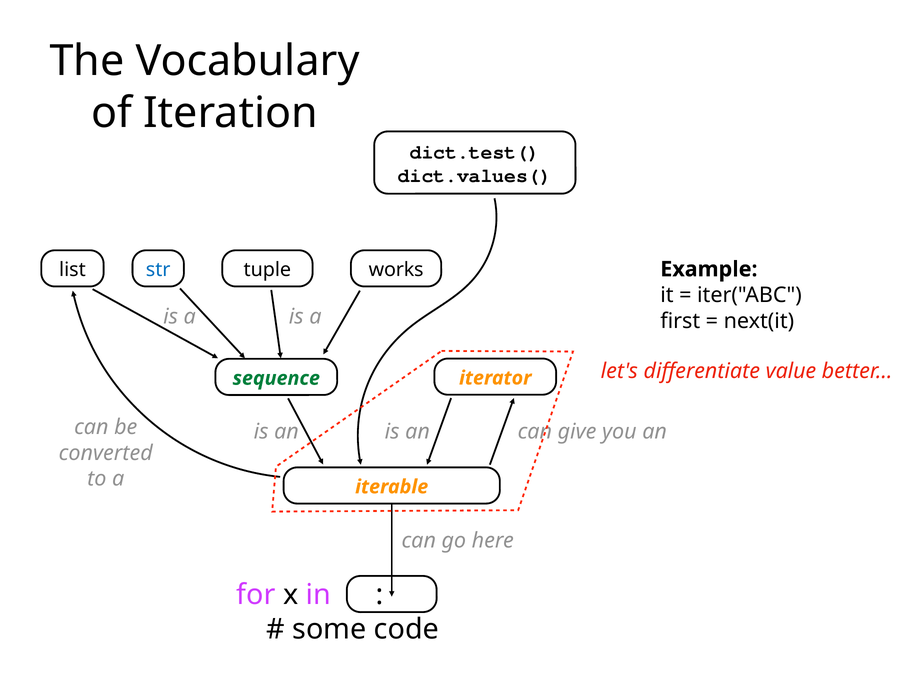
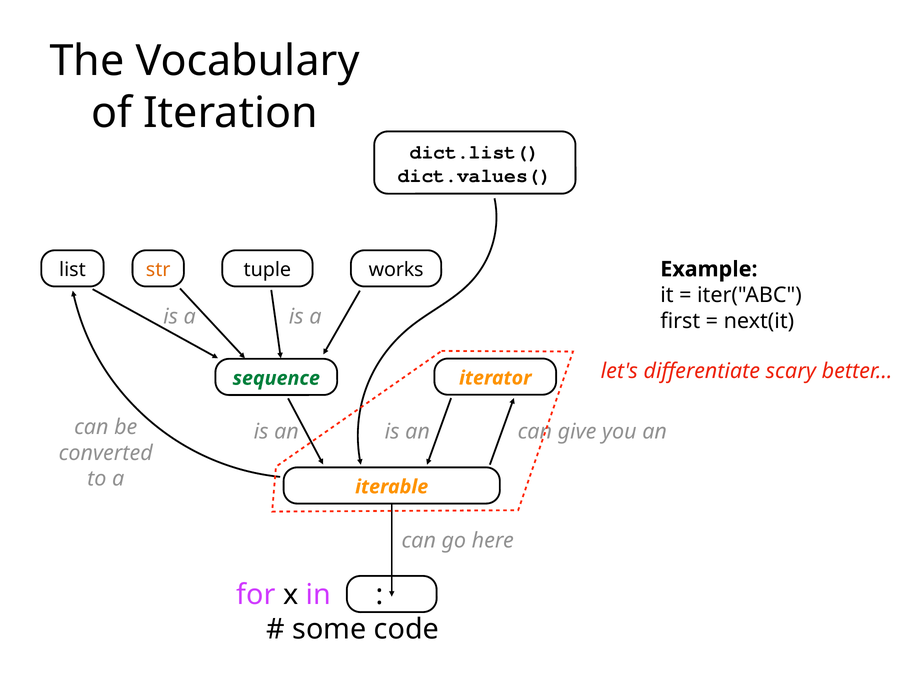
dict.test(: dict.test( -> dict.list( (475, 152)
str colour: blue -> orange (158, 270)
value: value -> scary (791, 371)
